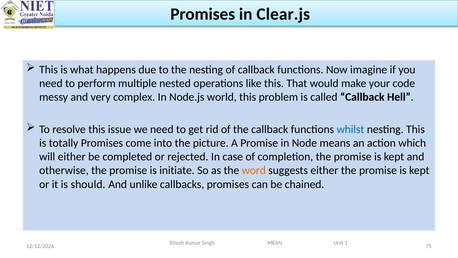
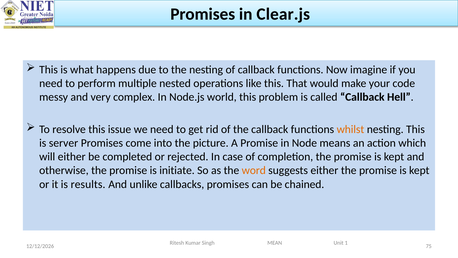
whilst colour: blue -> orange (350, 129)
totally: totally -> server (64, 143)
should: should -> results (88, 184)
